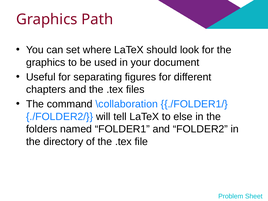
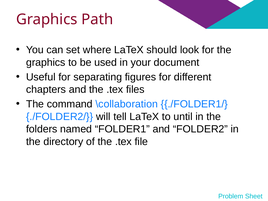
else: else -> until (183, 117)
